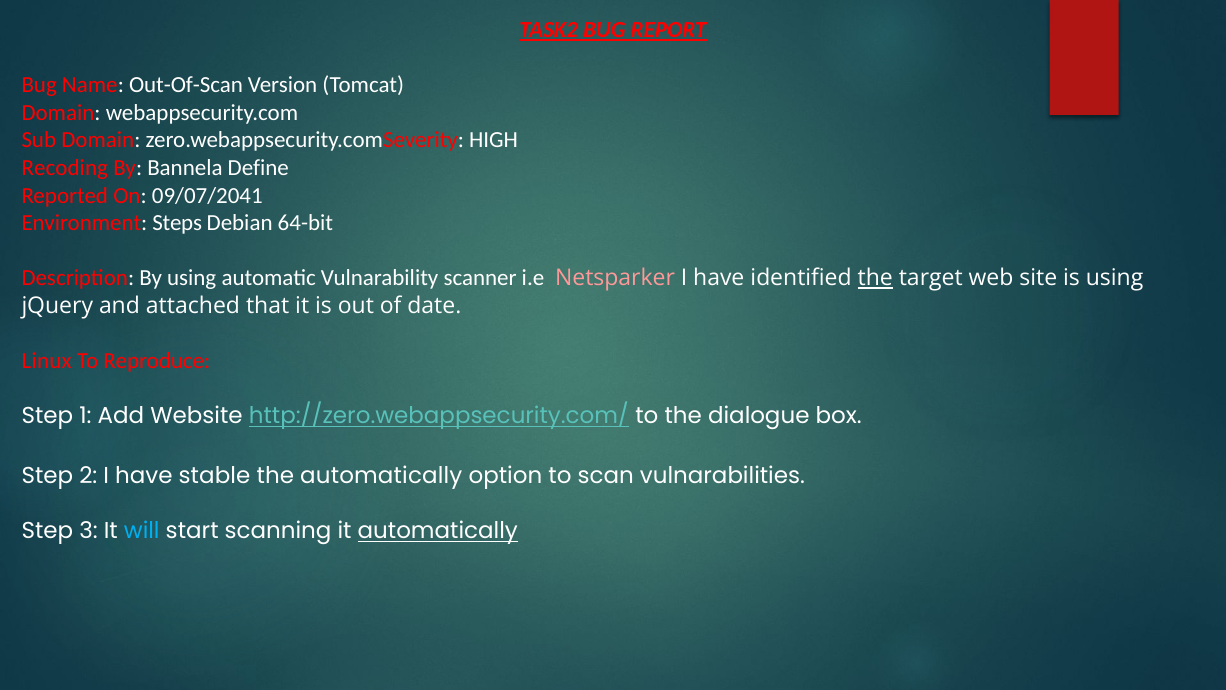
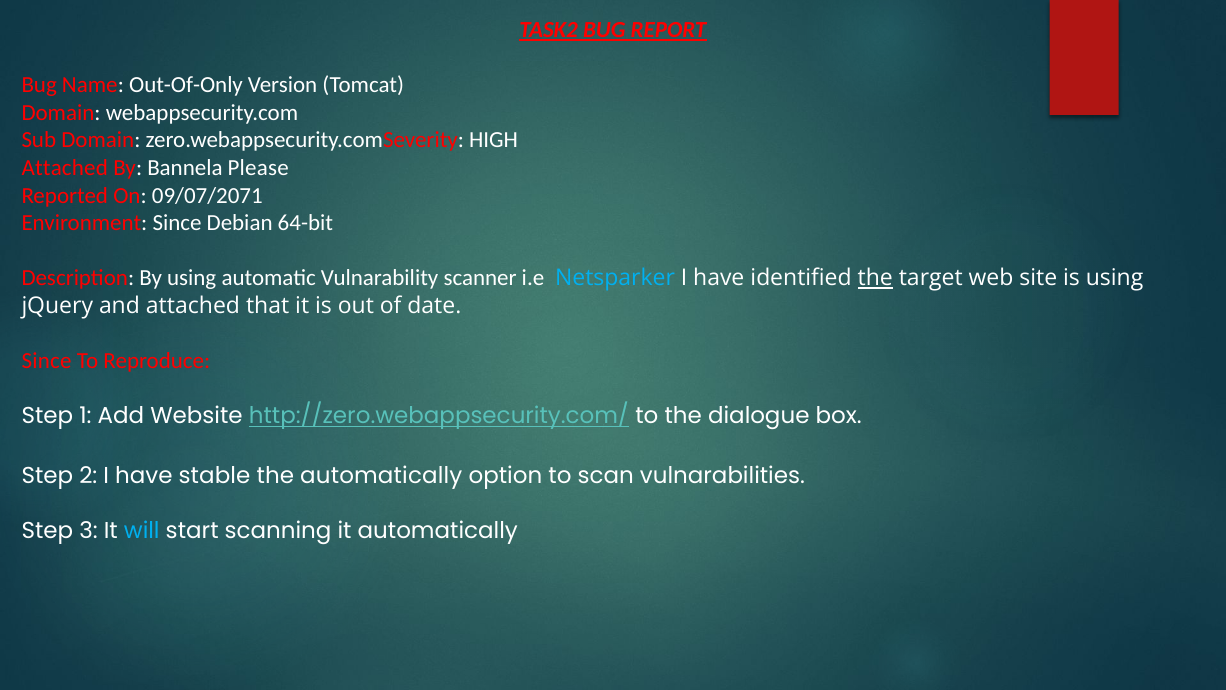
Out-Of-Scan: Out-Of-Scan -> Out-Of-Only (186, 85)
Recoding: Recoding -> Attached (65, 168)
Define: Define -> Please (258, 168)
09/07/2041: 09/07/2041 -> 09/07/2071 (207, 195)
Environment Steps: Steps -> Since (177, 223)
Netsparker colour: pink -> light blue (615, 278)
Linux: Linux -> Since (47, 361)
automatically underline: present -> none (438, 531)
